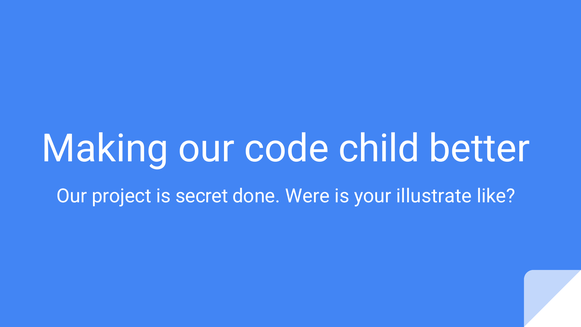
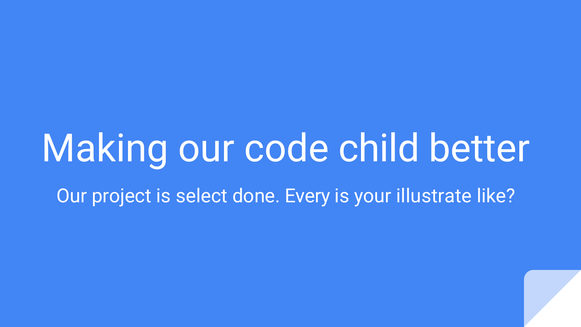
secret: secret -> select (202, 196)
Were: Were -> Every (308, 196)
